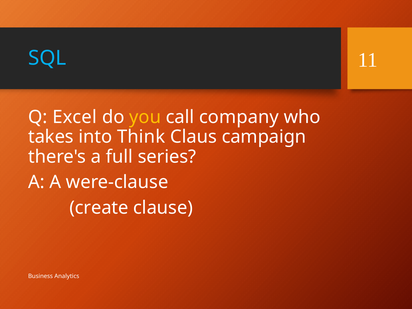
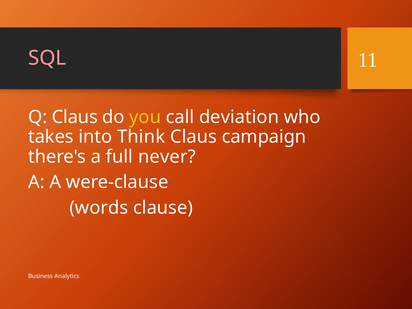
SQL colour: light blue -> pink (47, 58)
Q Excel: Excel -> Claus (75, 117)
company: company -> deviation (239, 117)
series: series -> never (167, 157)
create: create -> words (99, 208)
